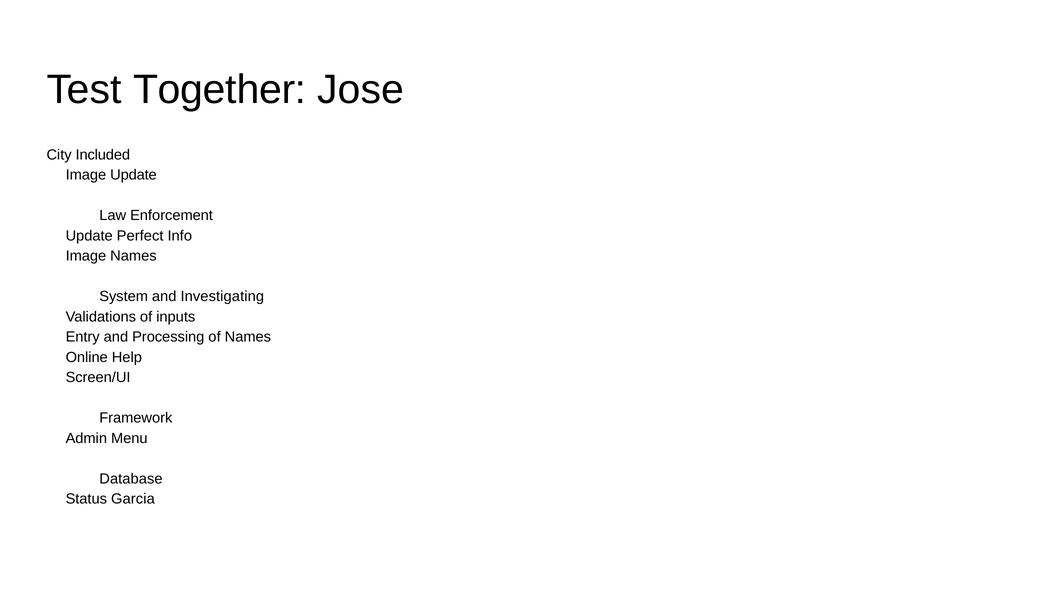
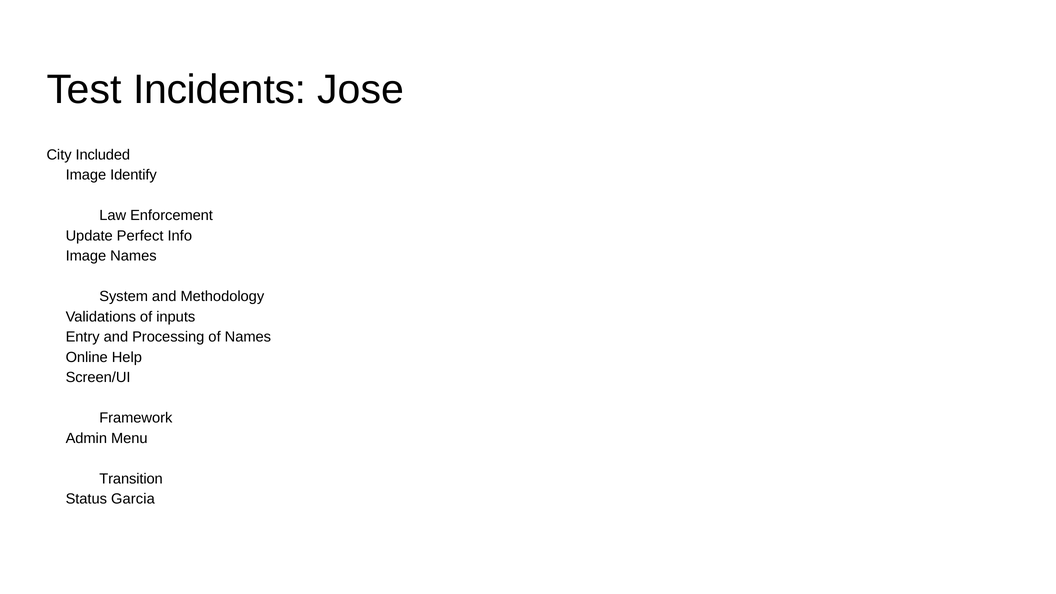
Together: Together -> Incidents (220, 89)
Image Update: Update -> Identify (133, 175)
Investigating: Investigating -> Methodology (222, 296)
Database: Database -> Transition (131, 479)
